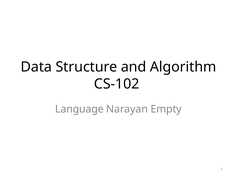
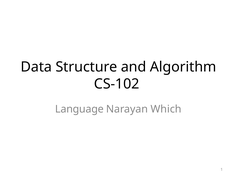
Empty: Empty -> Which (166, 109)
